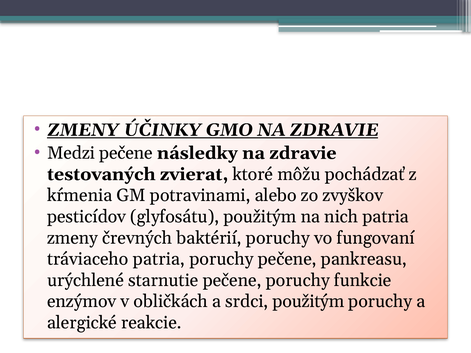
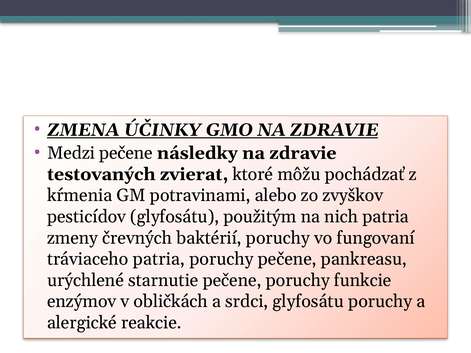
ZMENY: ZMENY -> ZMENA (83, 130)
srdci použitým: použitým -> glyfosátu (308, 302)
